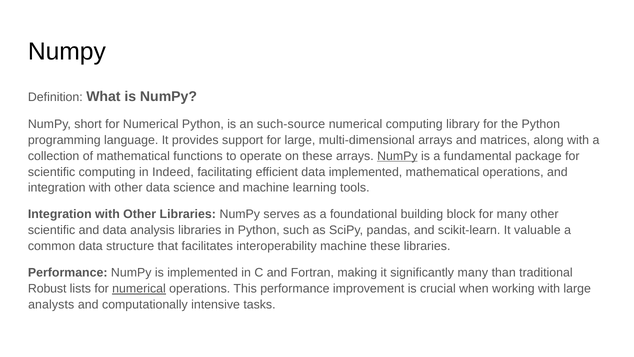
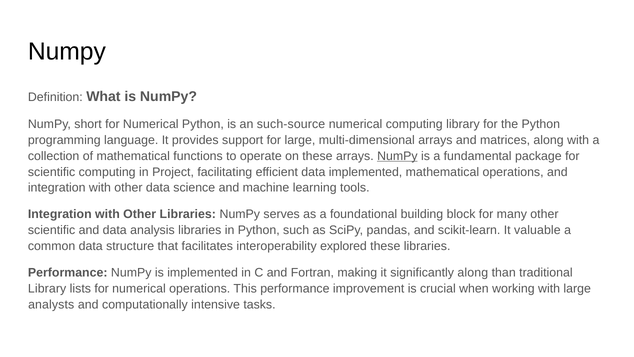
Indeed: Indeed -> Project (173, 172)
interoperability machine: machine -> explored (343, 246)
significantly many: many -> along (473, 273)
Robust: Robust -> Library (47, 288)
numerical underline: present -> none (139, 288)
